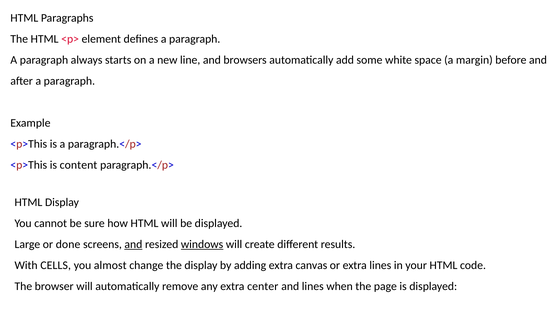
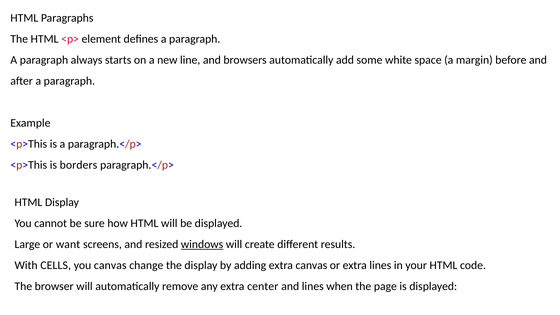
content: content -> borders (78, 165)
done: done -> want (68, 244)
and underline: present -> none (133, 244)
you almost: almost -> canvas (110, 265)
